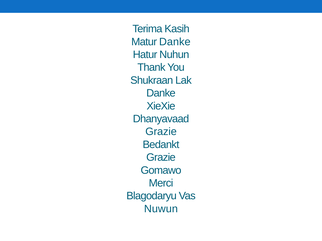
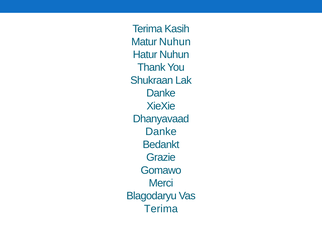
Matur Danke: Danke -> Nuhun (175, 42)
Grazie: Grazie -> Danke (161, 132)
Nuwun: Nuwun -> Terima (161, 209)
